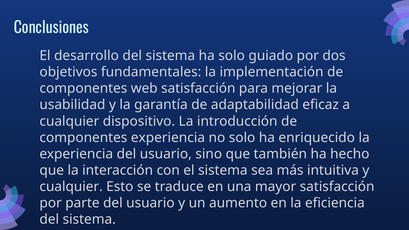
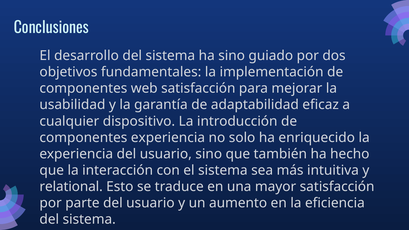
ha solo: solo -> sino (232, 56)
cualquier: cualquier -> relational (71, 187)
